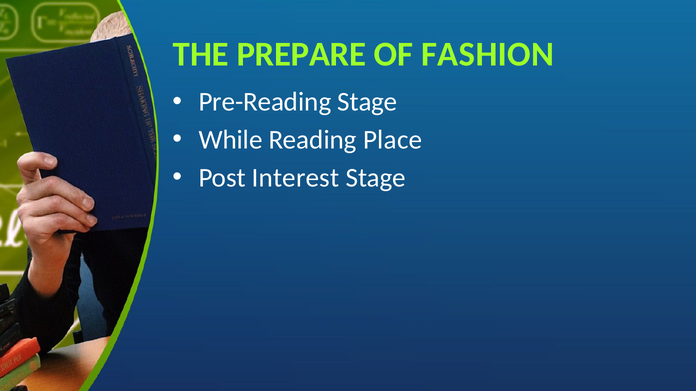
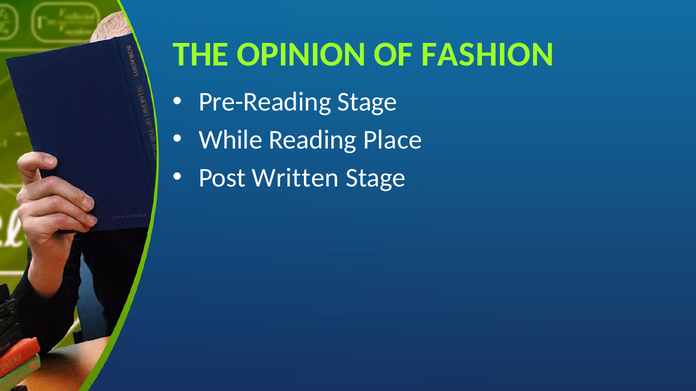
PREPARE: PREPARE -> OPINION (301, 54)
Interest: Interest -> Written (296, 178)
